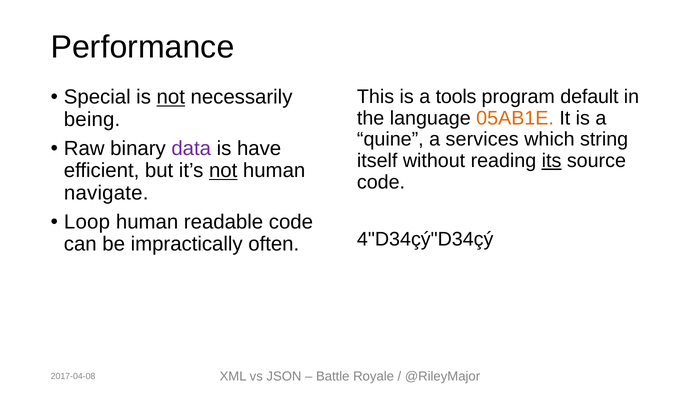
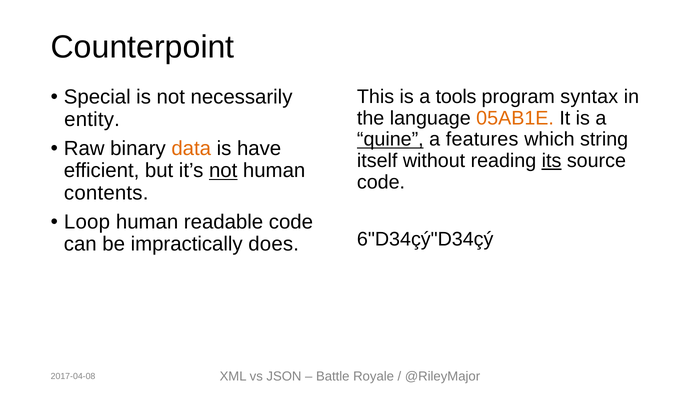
Performance: Performance -> Counterpoint (143, 47)
not underline: present -> none (171, 97)
default: default -> syntax (589, 97)
being: being -> entity (92, 119)
quine underline: none -> present (390, 139)
services: services -> features (482, 139)
data colour: purple -> orange (191, 149)
navigate: navigate -> contents (106, 193)
4"D34çý"D34çý: 4"D34çý"D34çý -> 6"D34çý"D34çý (425, 239)
often: often -> does (274, 244)
